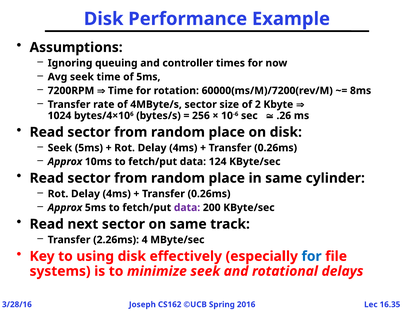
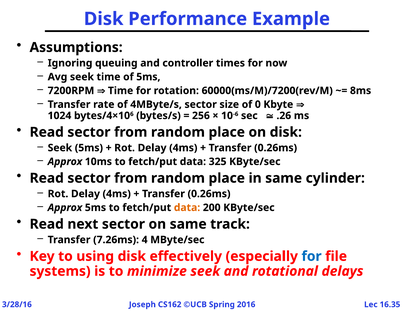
2: 2 -> 0 (258, 104)
124: 124 -> 325 (218, 161)
data colour: purple -> orange (187, 207)
2.26ms: 2.26ms -> 7.26ms (116, 239)
